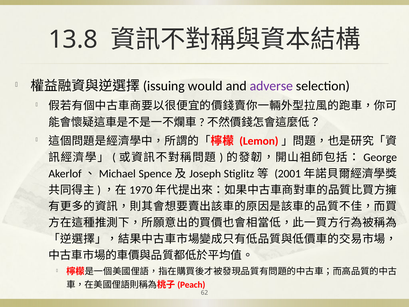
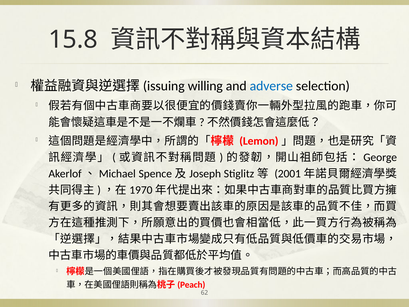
13.8: 13.8 -> 15.8 (73, 40)
would: would -> willing (205, 86)
adverse colour: purple -> blue (271, 86)
